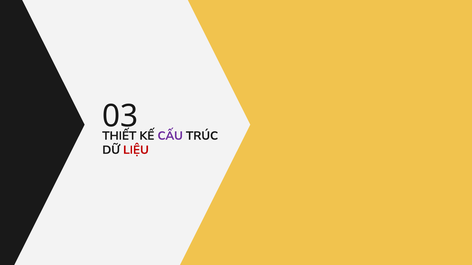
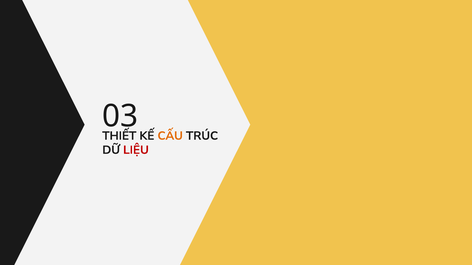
CẤU colour: purple -> orange (170, 136)
